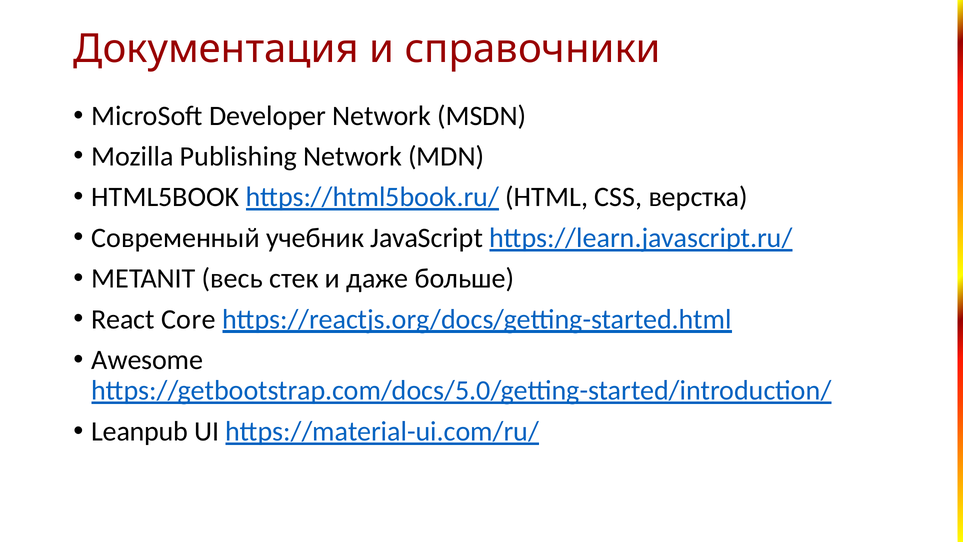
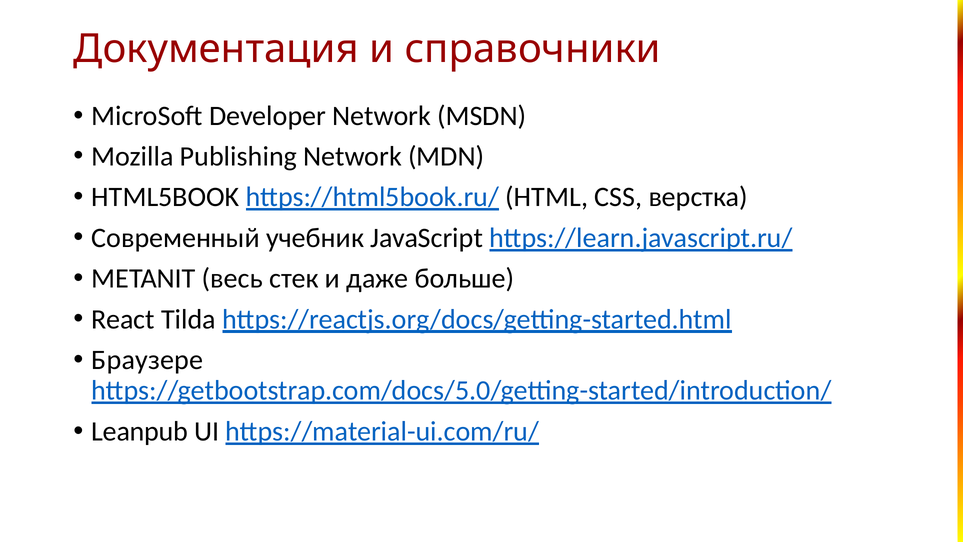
Core: Core -> Tilda (188, 319)
Awesome: Awesome -> Браузере (147, 360)
